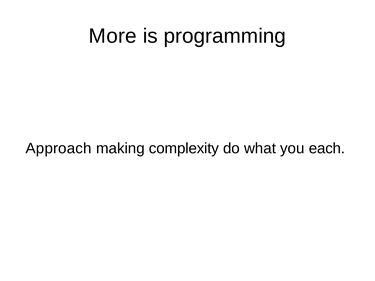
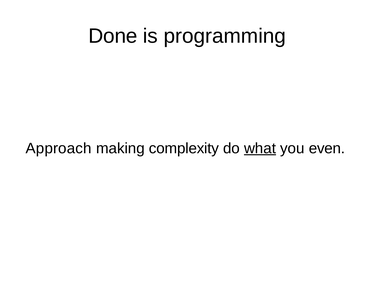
More: More -> Done (113, 36)
what underline: none -> present (260, 148)
each: each -> even (327, 148)
